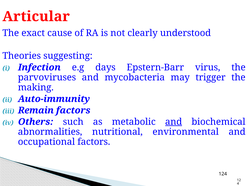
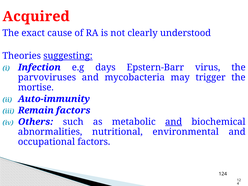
Articular: Articular -> Acquired (36, 16)
suggesting underline: none -> present (68, 56)
making: making -> mortise (36, 87)
